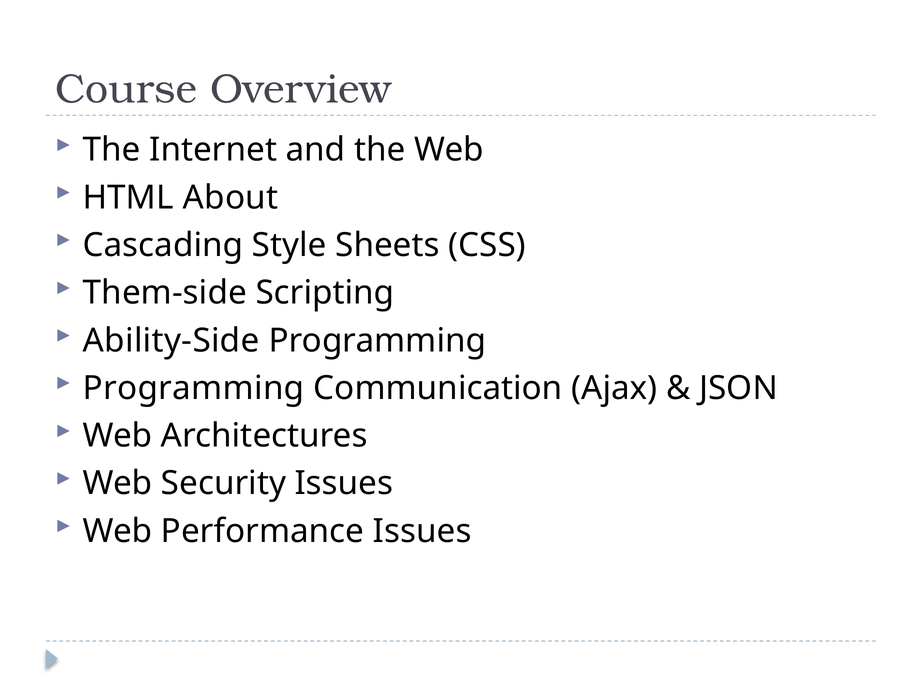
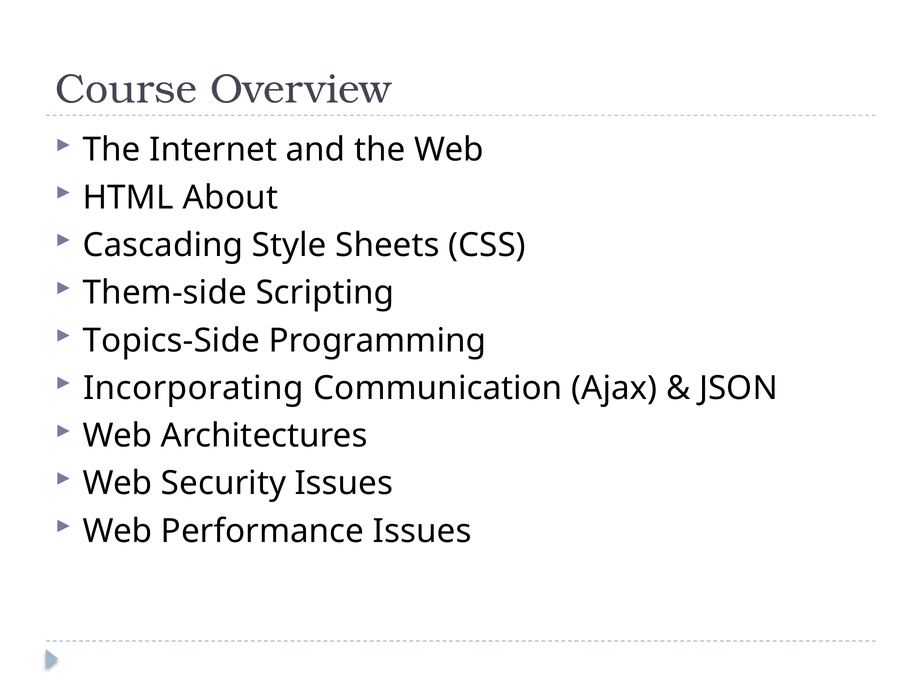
Ability-Side: Ability-Side -> Topics-Side (171, 340)
Programming: Programming -> Incorporating (194, 388)
